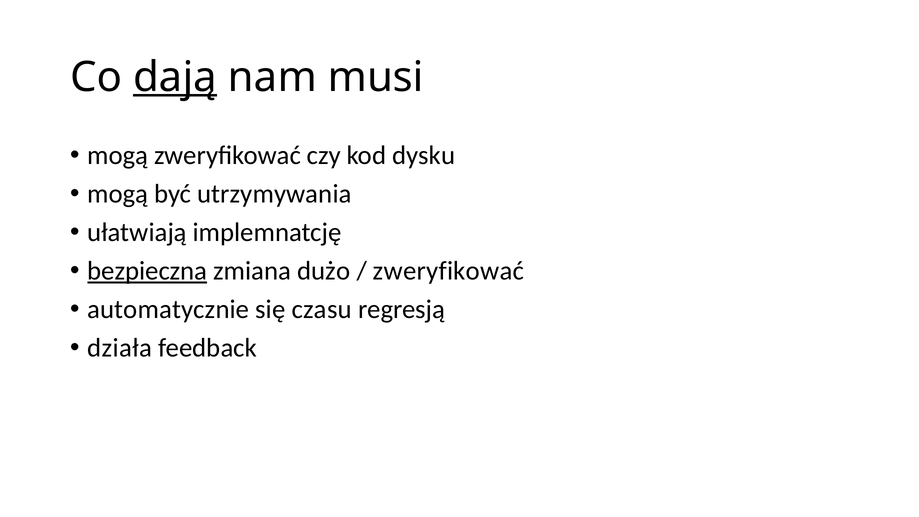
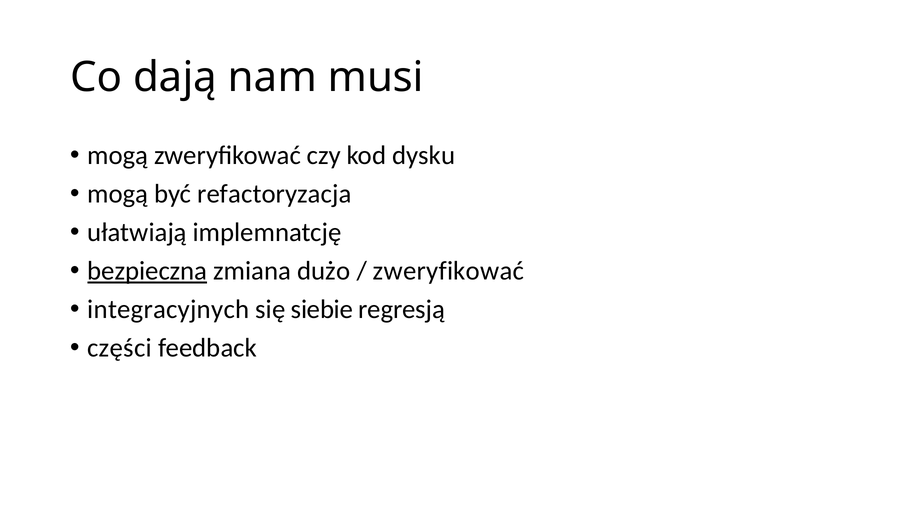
dają underline: present -> none (175, 77)
utrzymywania: utrzymywania -> refactoryzacja (274, 194)
automatycznie: automatycznie -> integracyjnych (168, 310)
czasu: czasu -> siebie (322, 310)
działa: działa -> części (120, 348)
